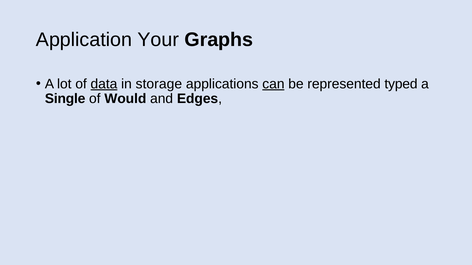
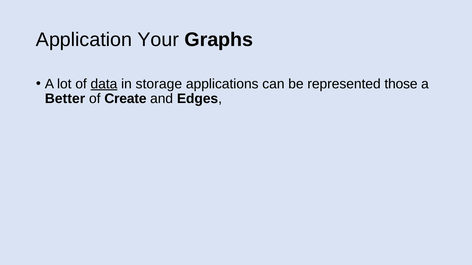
can underline: present -> none (273, 84)
typed: typed -> those (401, 84)
Single: Single -> Better (65, 99)
Would: Would -> Create (125, 99)
